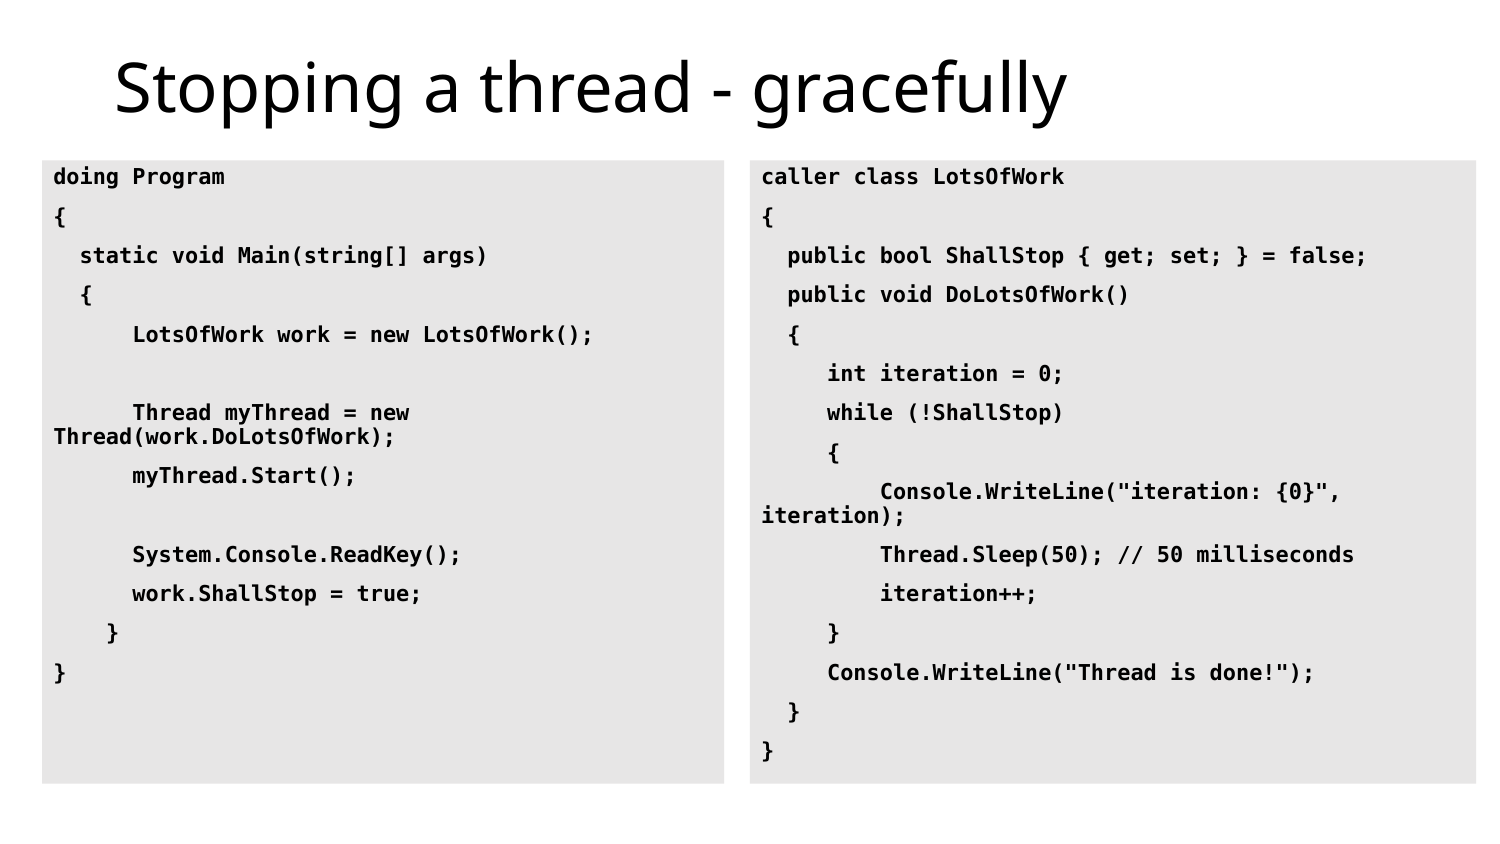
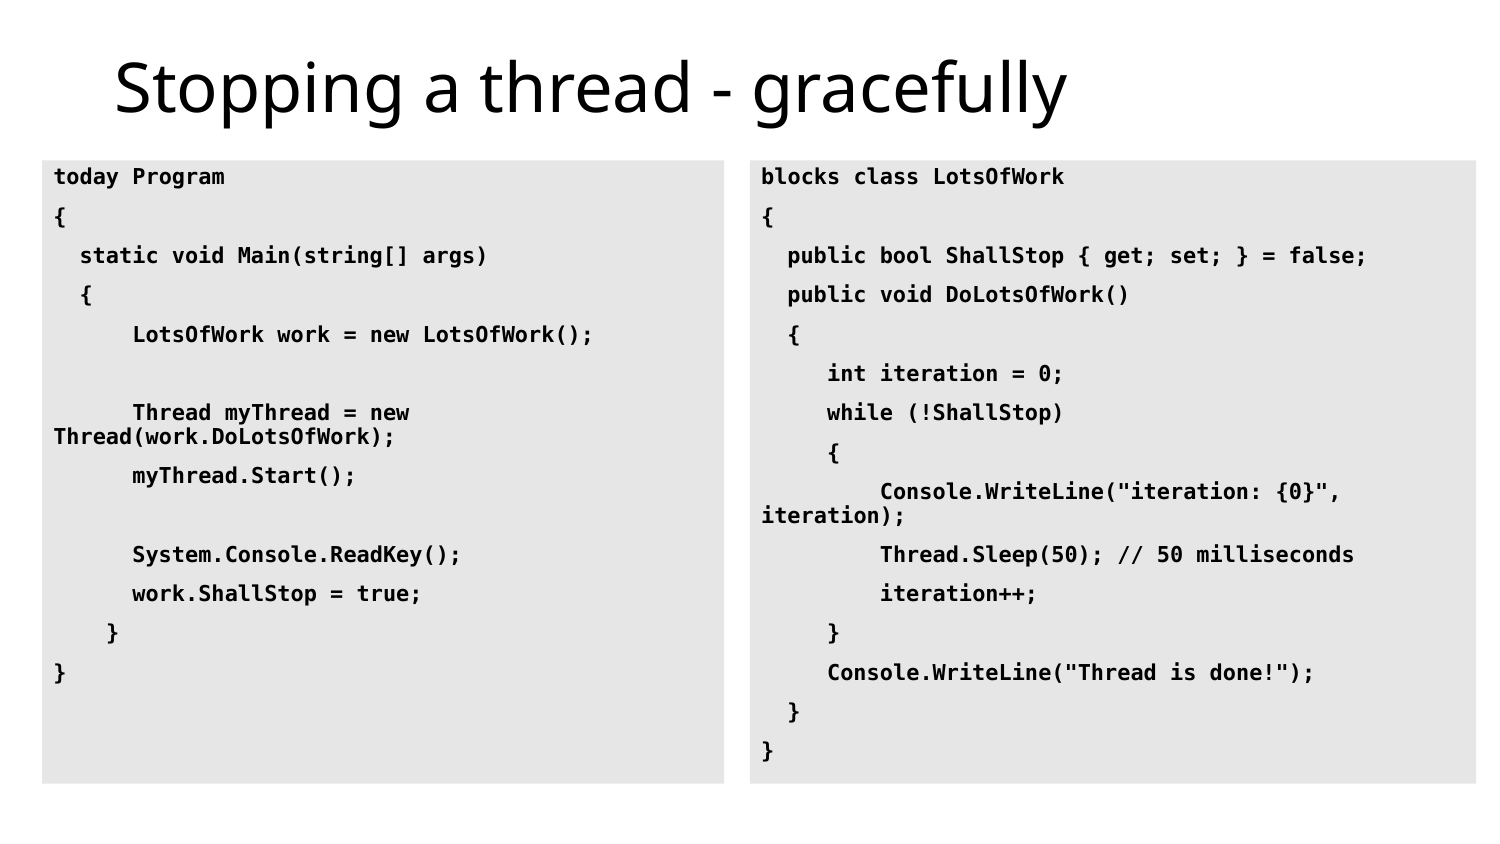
doing: doing -> today (86, 178)
caller: caller -> blocks (801, 178)
